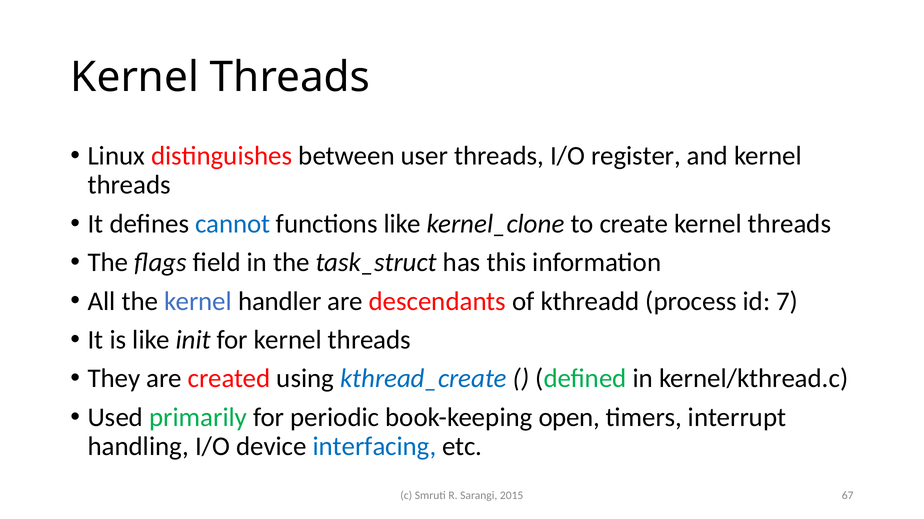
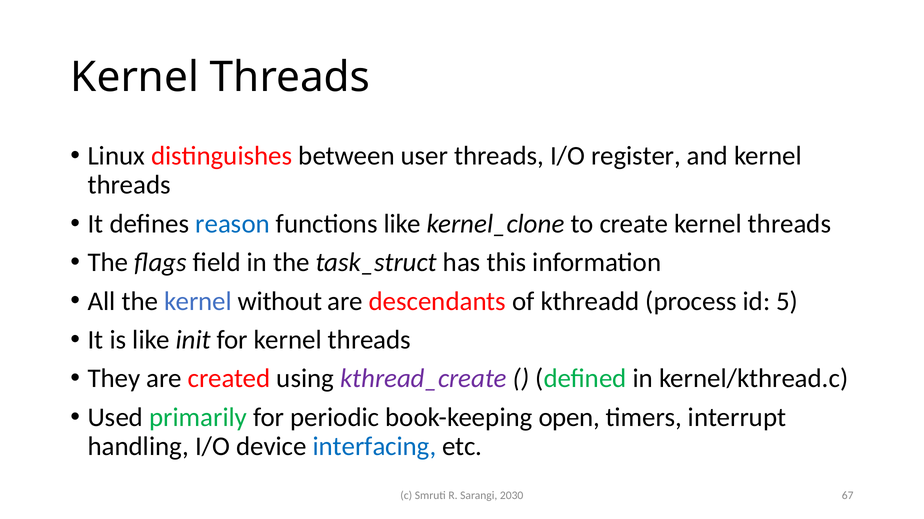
cannot: cannot -> reason (233, 224)
handler: handler -> without (280, 302)
7: 7 -> 5 (787, 302)
kthread_create colour: blue -> purple (423, 379)
2015: 2015 -> 2030 (512, 496)
